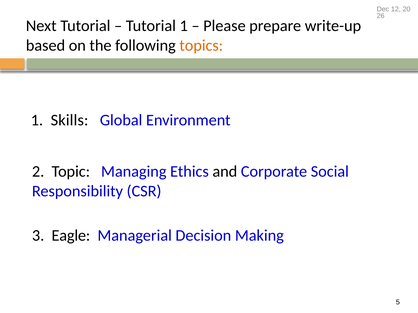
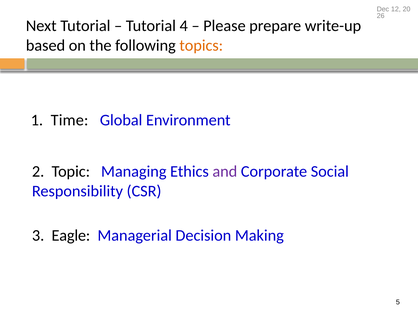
Tutorial 1: 1 -> 4 (184, 26)
Skills: Skills -> Time (70, 120)
and colour: black -> purple (225, 172)
